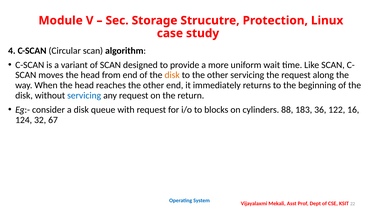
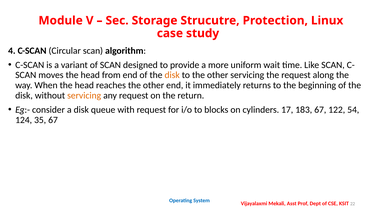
servicing colour: blue -> orange (84, 96)
88: 88 -> 17 (287, 110)
183 36: 36 -> 67 (320, 110)
16: 16 -> 54 (353, 110)
32: 32 -> 35 (40, 120)
